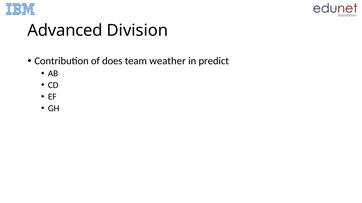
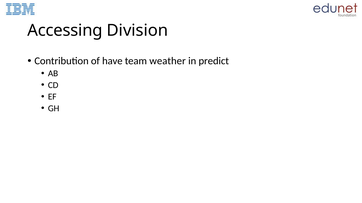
Advanced: Advanced -> Accessing (65, 30)
does: does -> have (112, 61)
